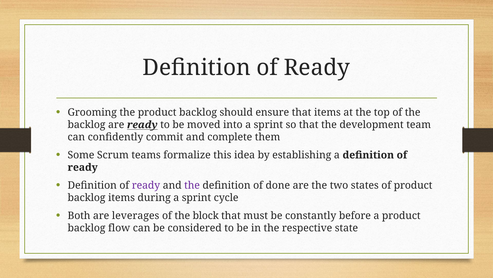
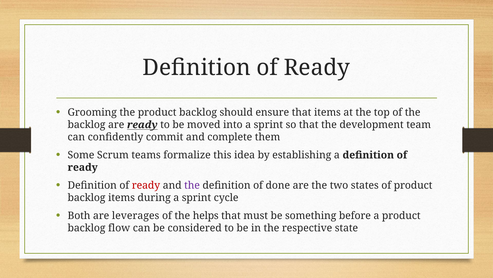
ready colour: purple -> red (146, 185)
block: block -> helps (206, 215)
constantly: constantly -> something (311, 215)
